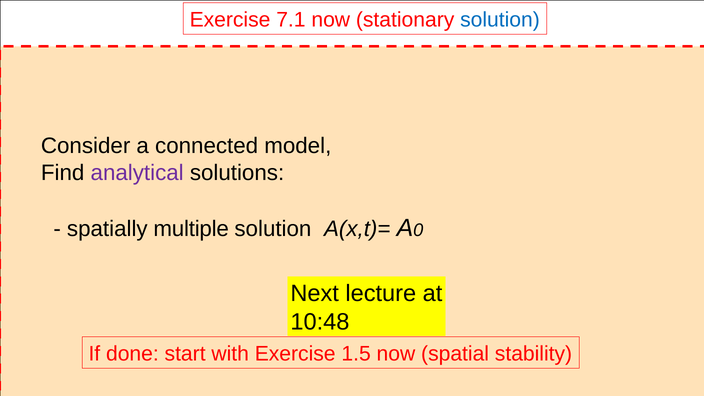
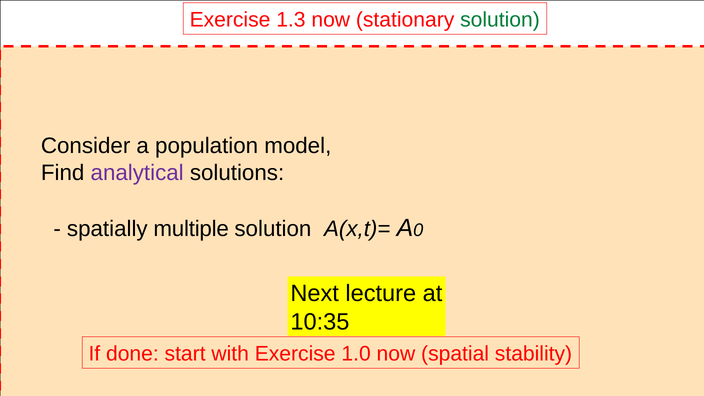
7.1: 7.1 -> 1.3 (291, 20)
solution colour: blue -> green (500, 20)
connected: connected -> population (207, 146)
10:48: 10:48 -> 10:35 (320, 322)
1.5: 1.5 -> 1.0 (356, 354)
